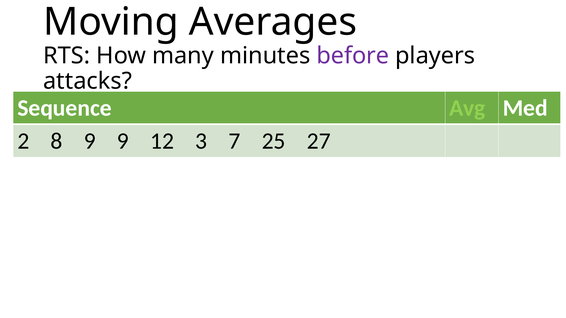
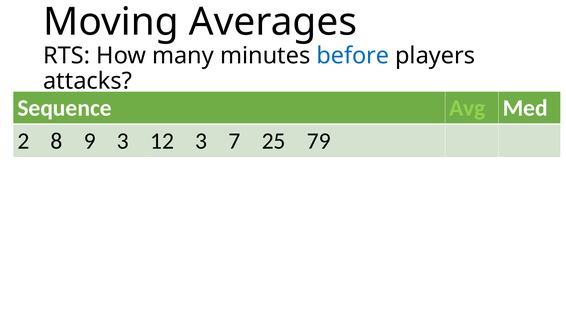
before colour: purple -> blue (353, 56)
9 9: 9 -> 3 (123, 141)
27: 27 -> 79 (319, 141)
